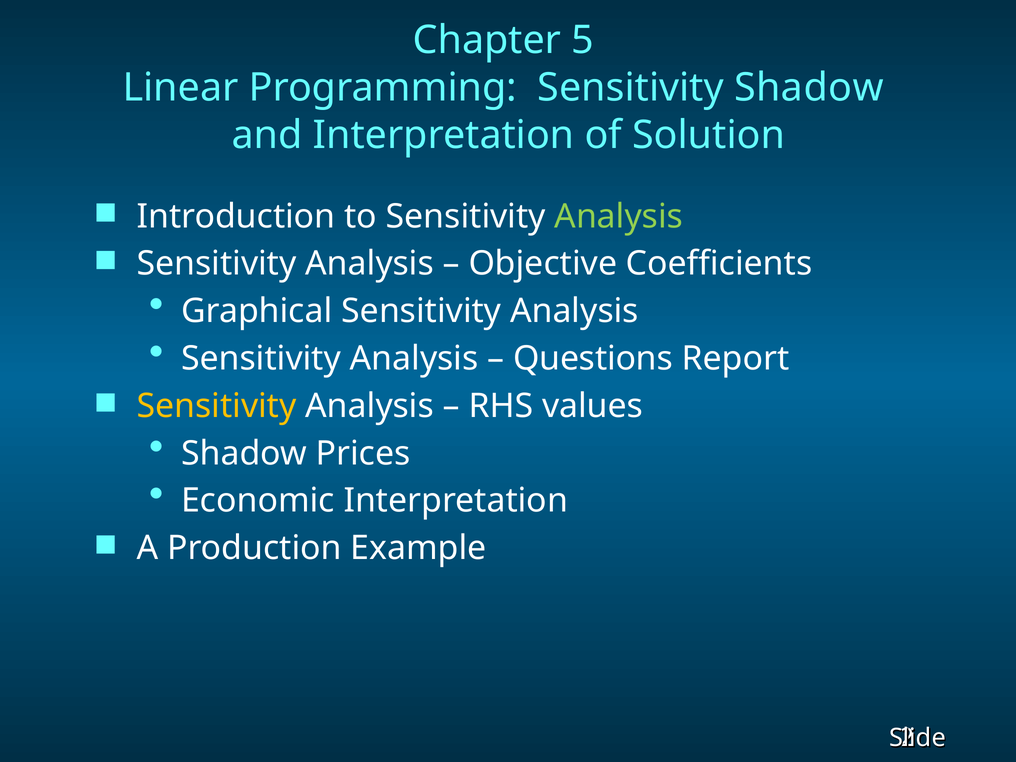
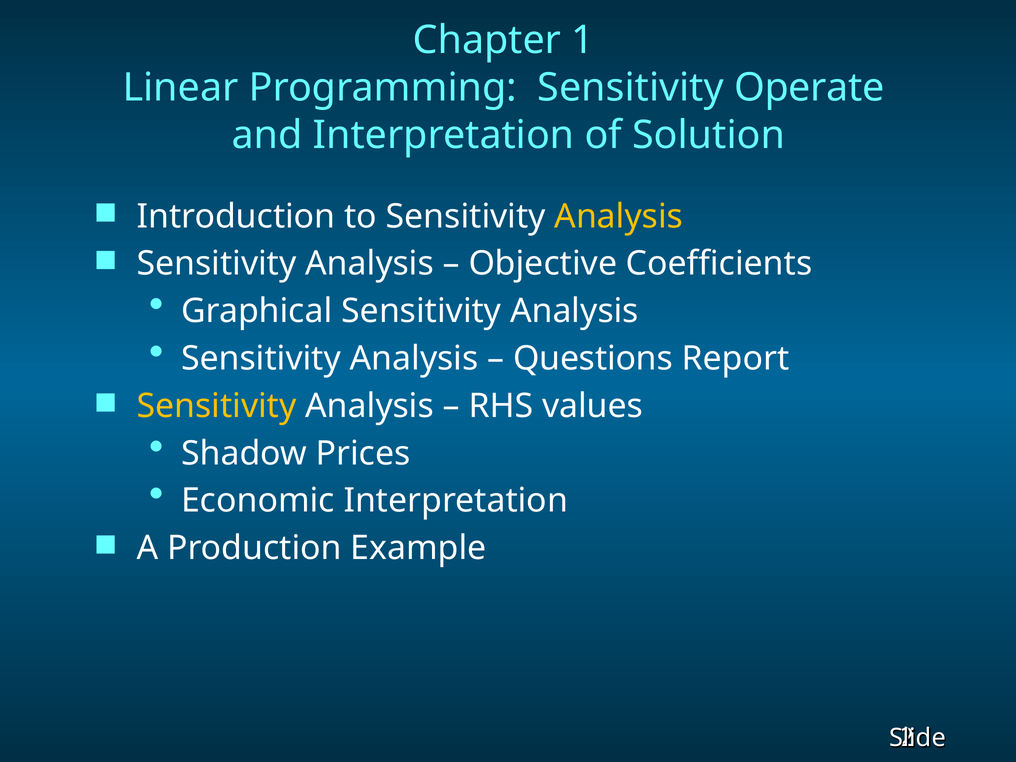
5: 5 -> 1 (583, 40)
Sensitivity Shadow: Shadow -> Operate (809, 88)
Analysis colour: light green -> yellow (619, 216)
